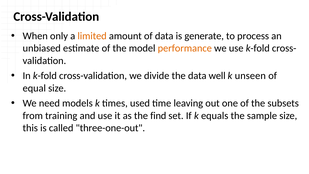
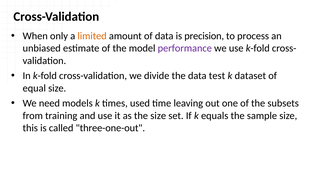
generate: generate -> precision (204, 36)
performance colour: orange -> purple (185, 48)
well: well -> test (217, 76)
unseen: unseen -> dataset (250, 76)
the find: find -> size (158, 116)
